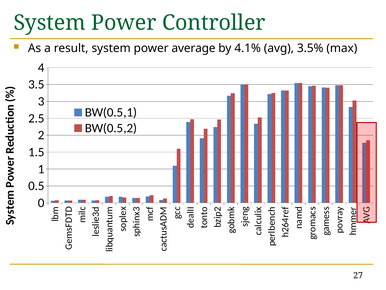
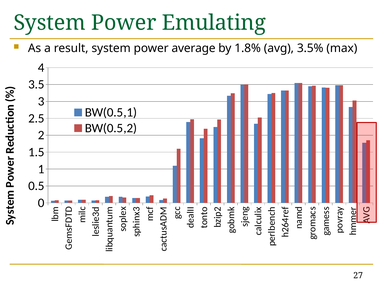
Controller: Controller -> Emulating (214, 23)
4.1%: 4.1% -> 1.8% (248, 48)
